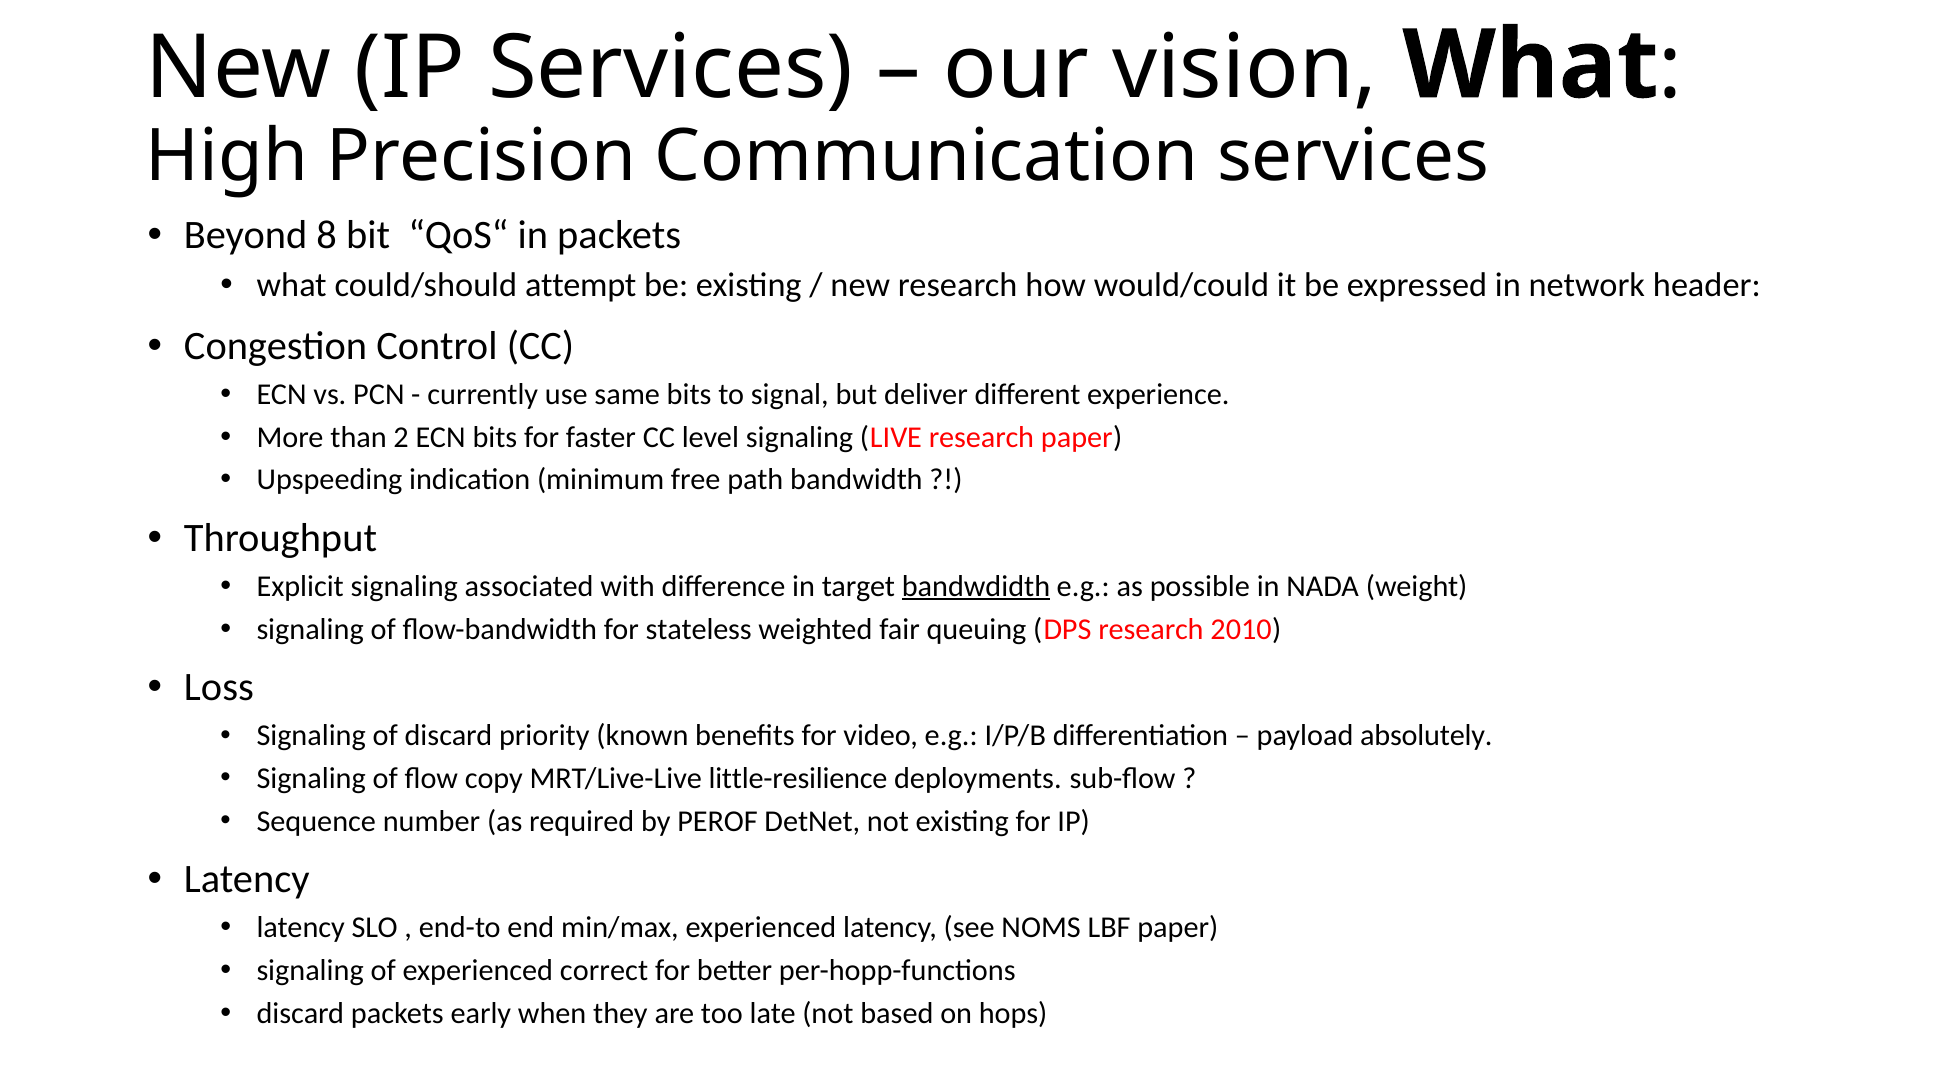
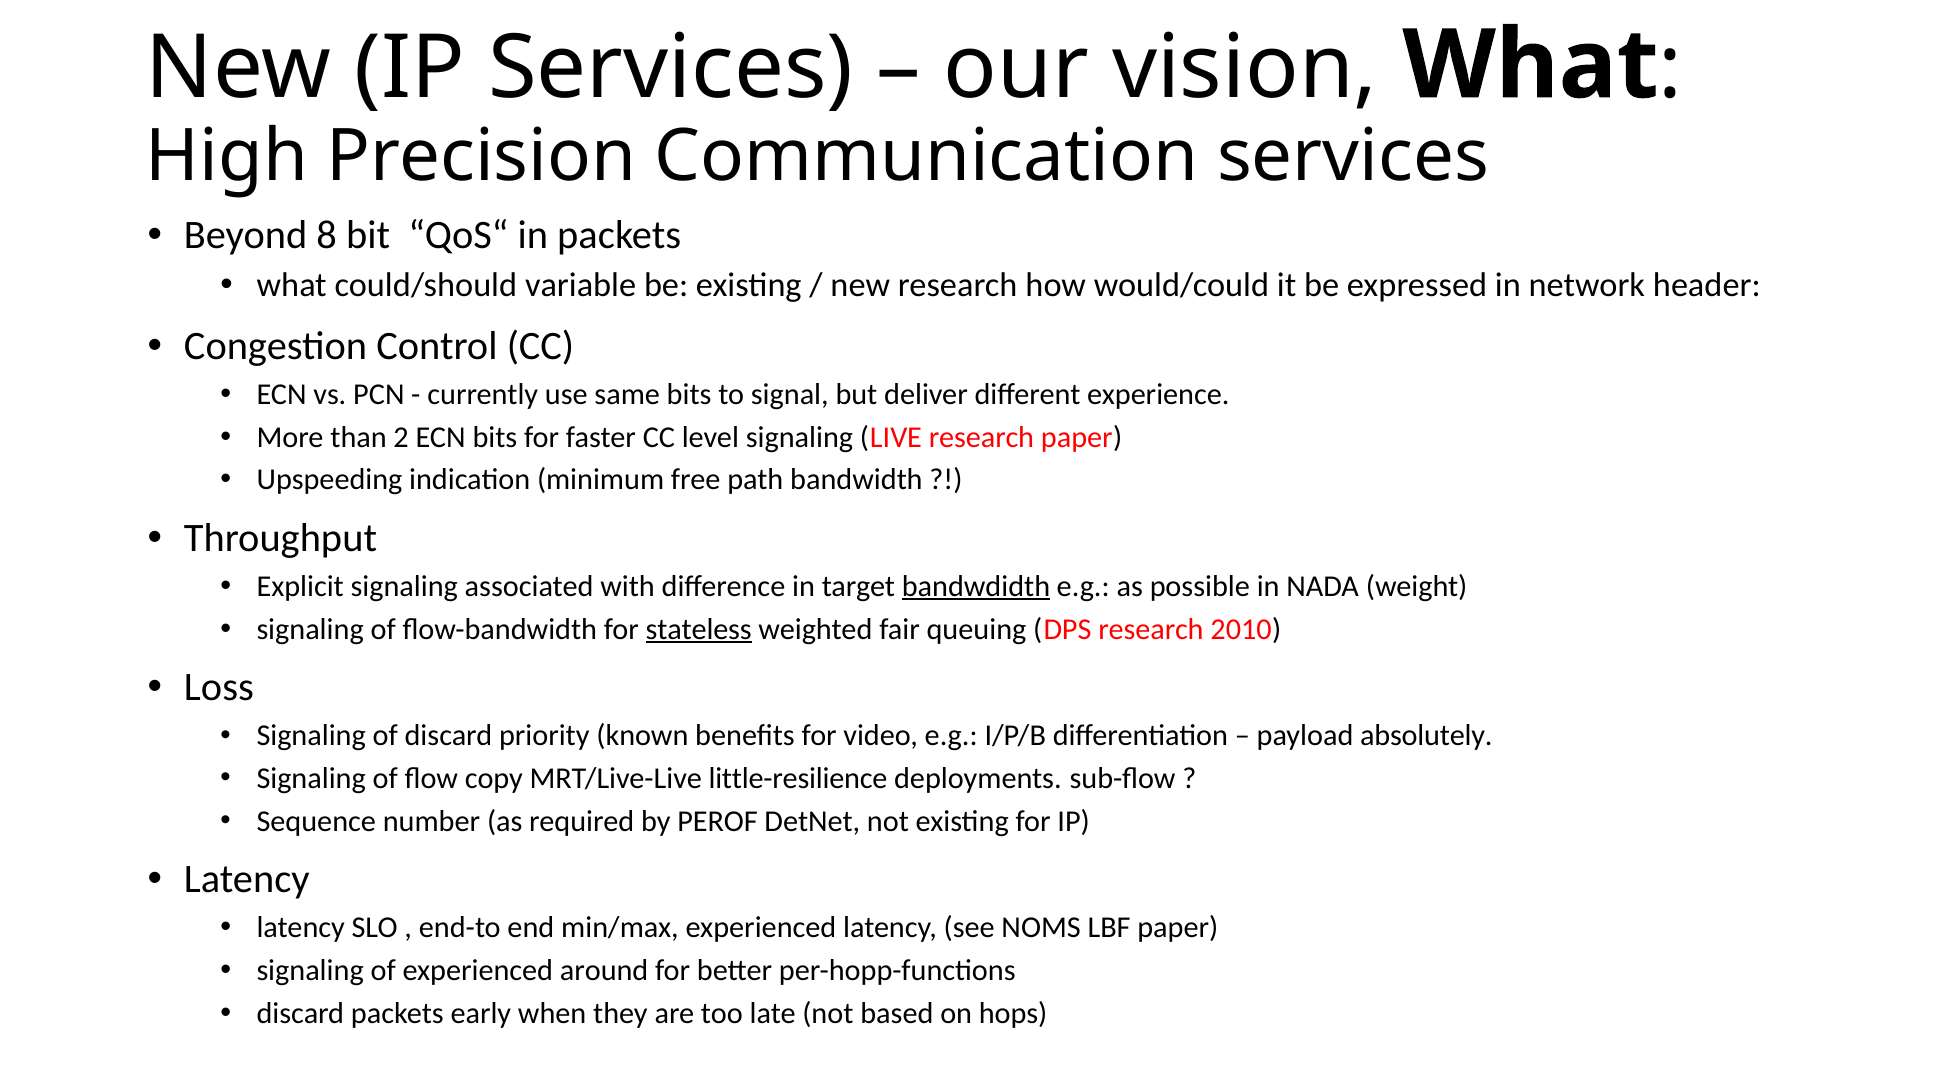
attempt: attempt -> variable (581, 286)
stateless underline: none -> present (699, 629)
correct: correct -> around (604, 971)
